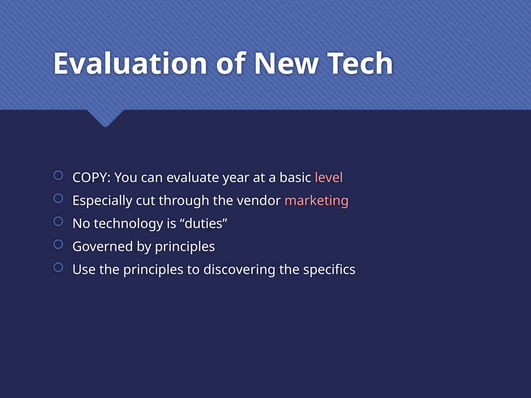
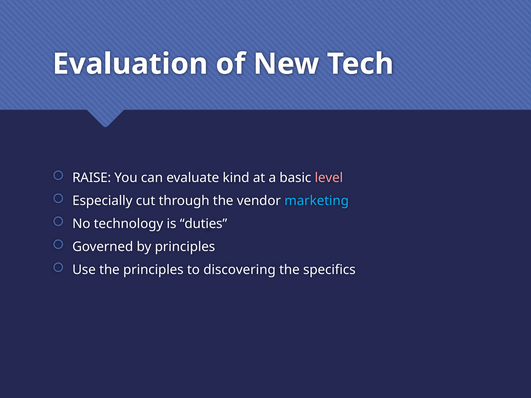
COPY: COPY -> RAISE (92, 178)
year: year -> kind (236, 178)
marketing colour: pink -> light blue (317, 201)
